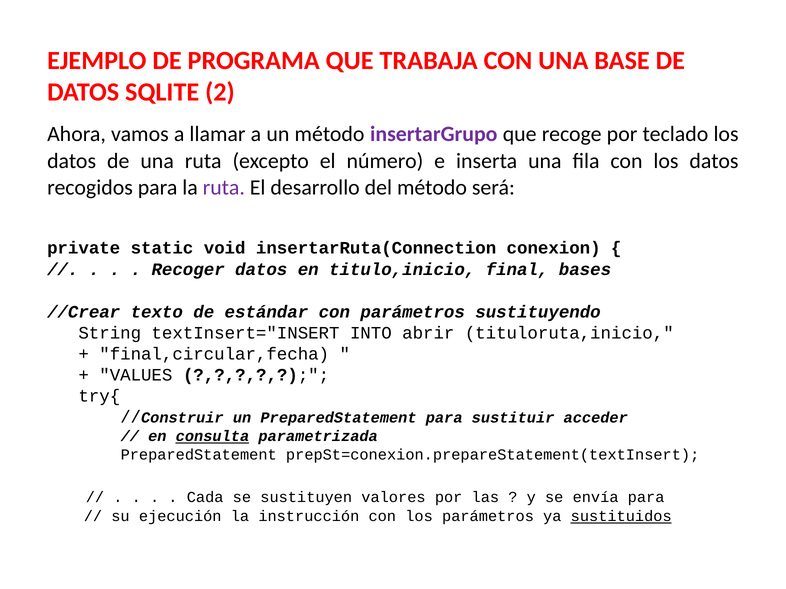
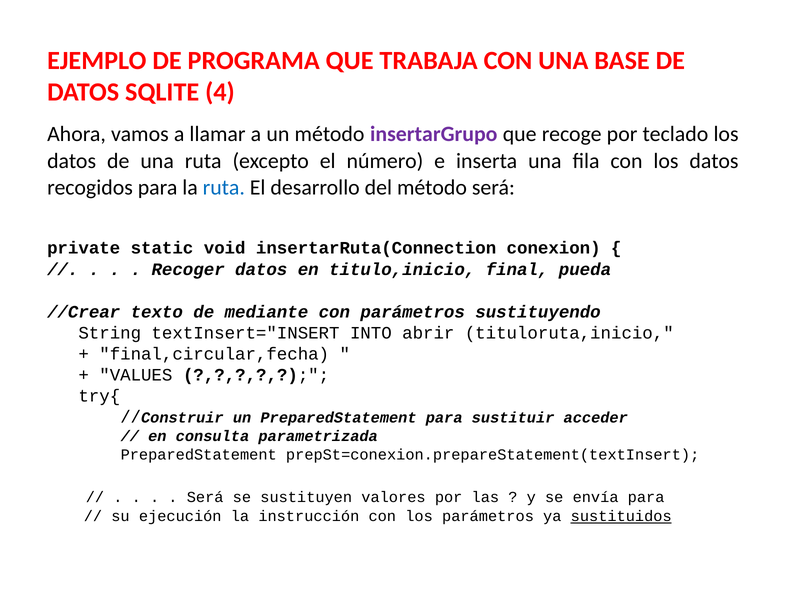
2: 2 -> 4 (220, 92)
ruta colour: purple -> blue (224, 188)
bases: bases -> pueda (585, 270)
estándar: estándar -> mediante (266, 312)
consulta underline: present -> none (212, 437)
Cada: Cada -> Será (205, 498)
